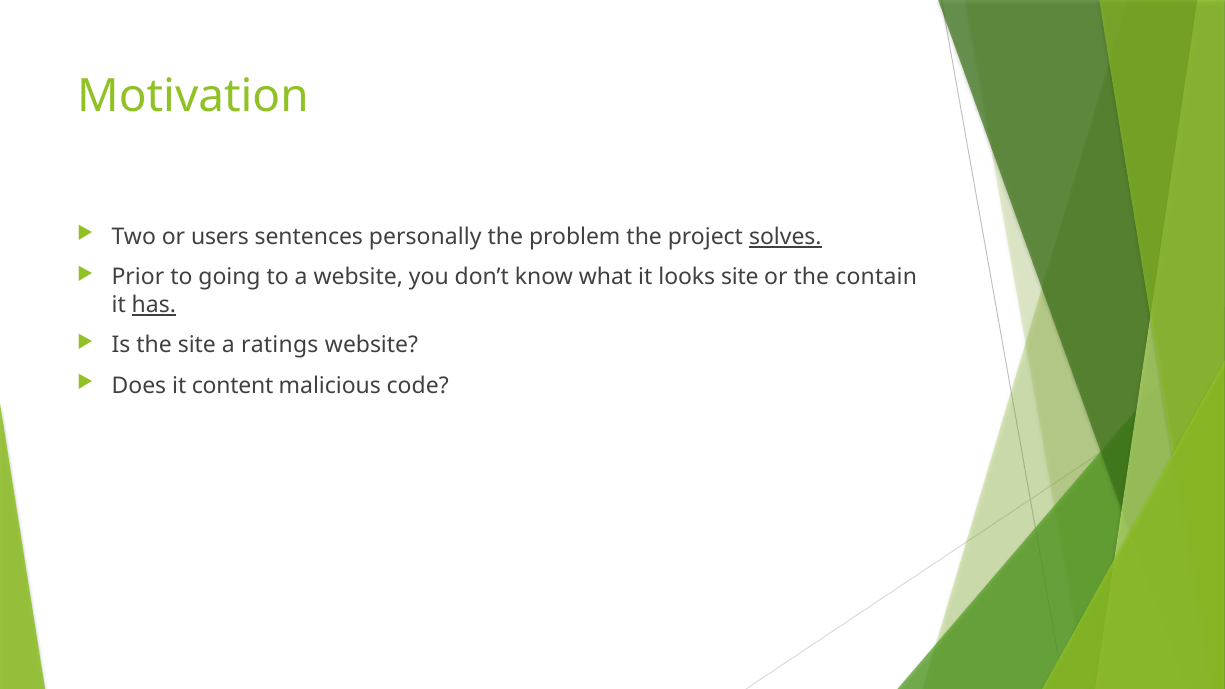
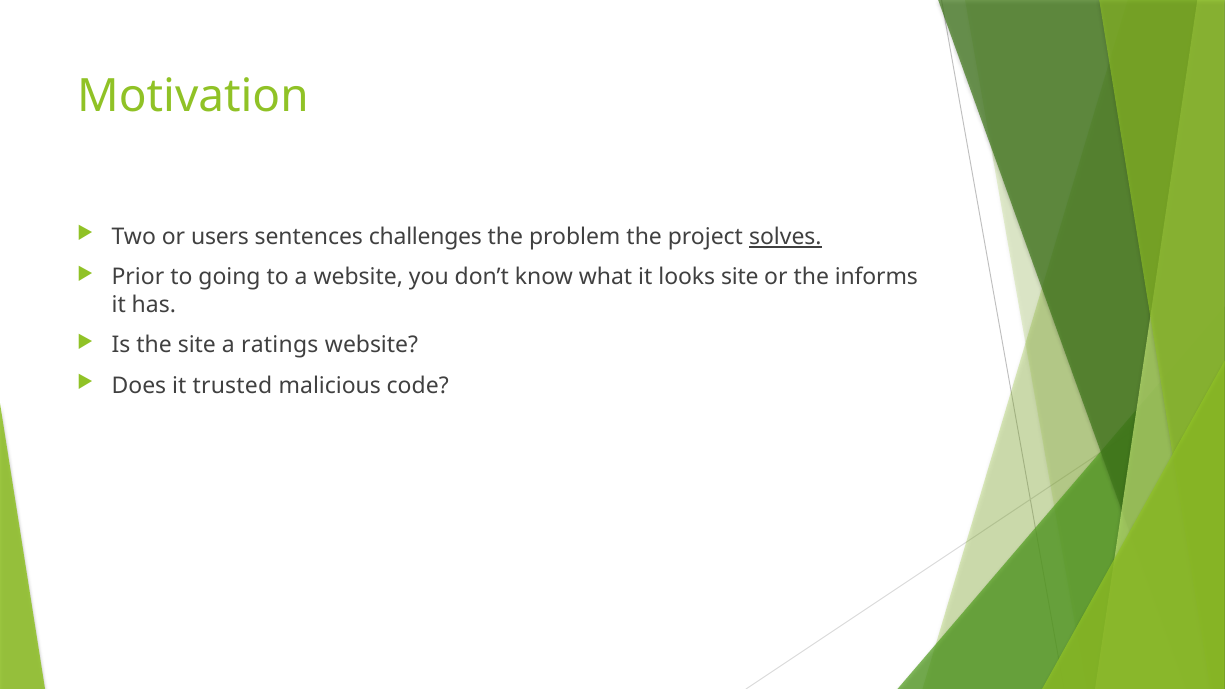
personally: personally -> challenges (425, 237)
contain: contain -> informs (876, 277)
has underline: present -> none (154, 305)
content: content -> trusted (232, 386)
